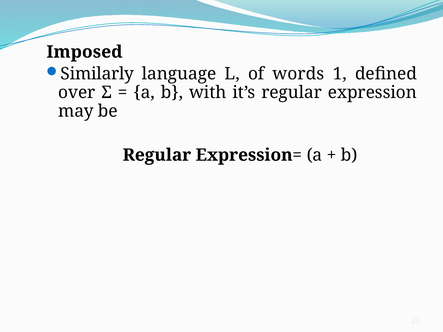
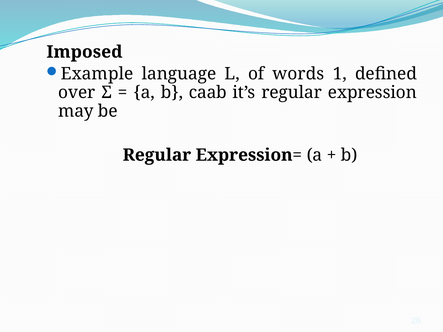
Similarly: Similarly -> Example (97, 74)
with: with -> caab (208, 93)
